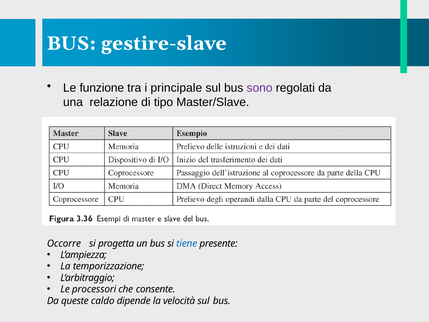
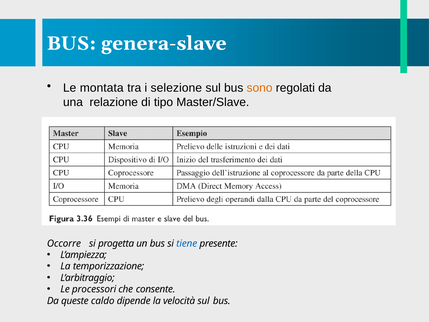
gestire-slave: gestire-slave -> genera-slave (164, 43)
funzione: funzione -> montata (102, 88)
principale: principale -> selezione (176, 88)
sono colour: purple -> orange (260, 88)
